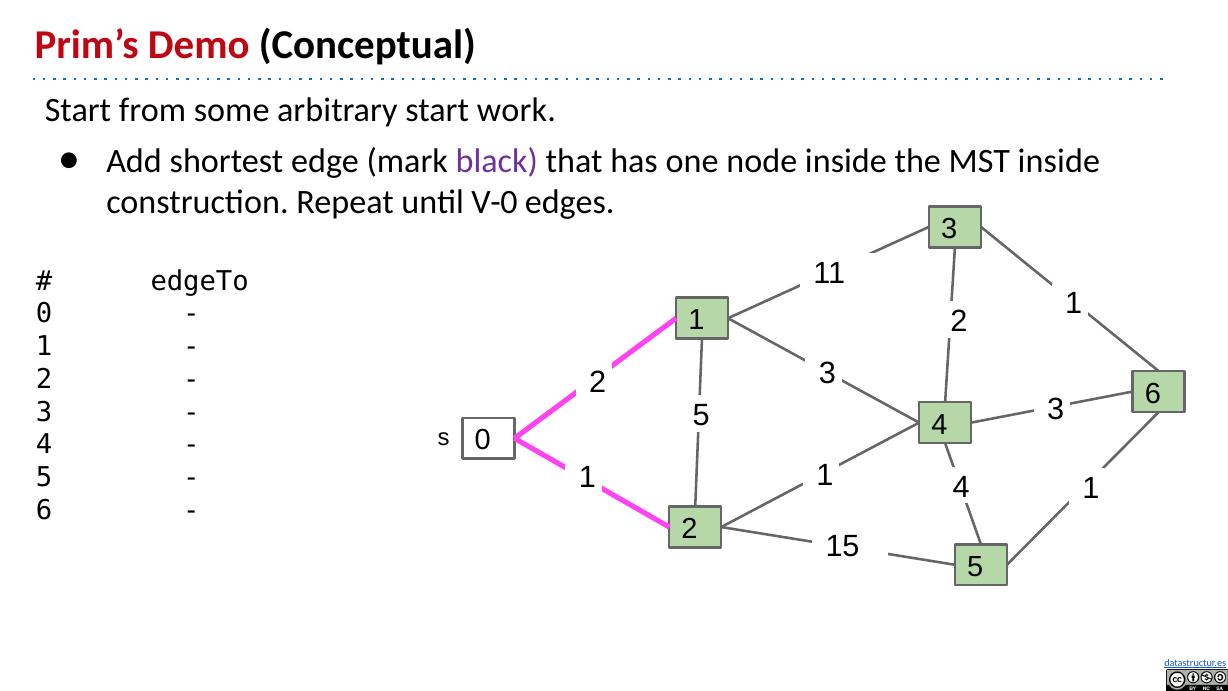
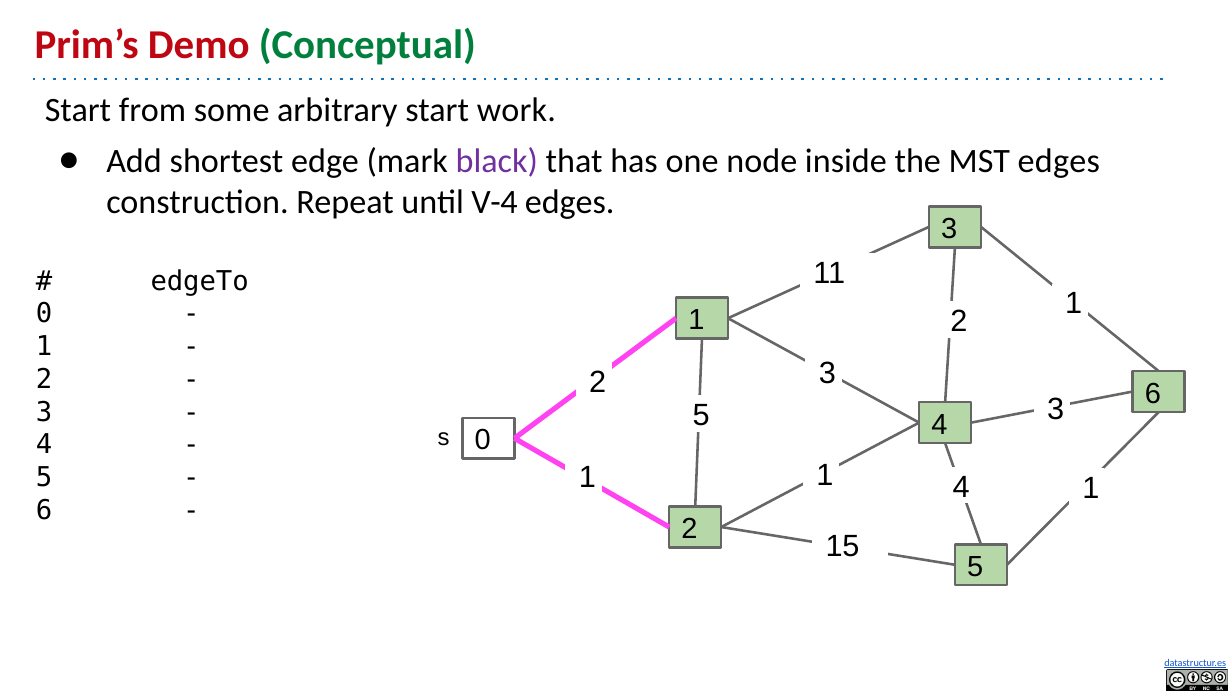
Conceptual colour: black -> green (367, 45)
MST inside: inside -> edges (1059, 161)
V-0: V-0 -> V-4 (495, 202)
